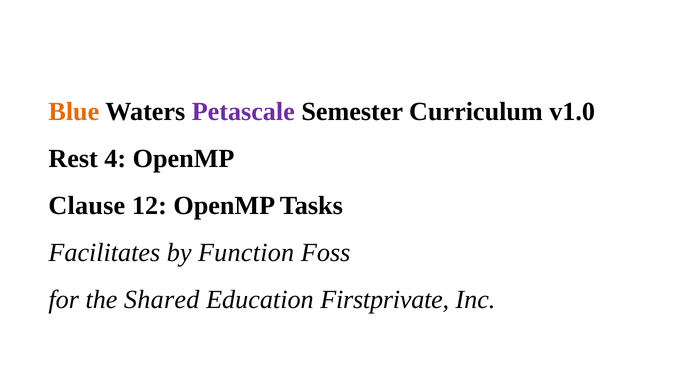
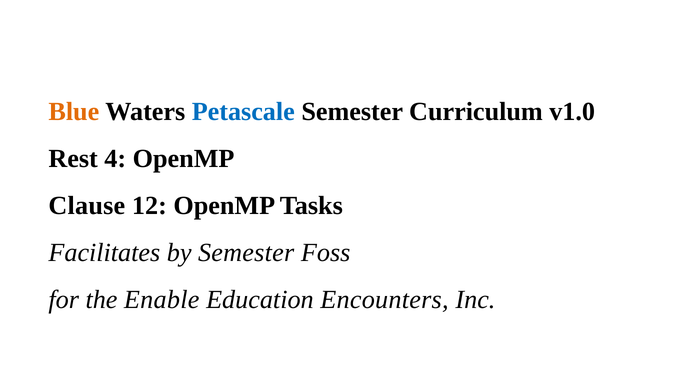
Petascale colour: purple -> blue (243, 112)
by Function: Function -> Semester (246, 253)
Shared: Shared -> Enable (162, 300)
Firstprivate: Firstprivate -> Encounters (384, 300)
